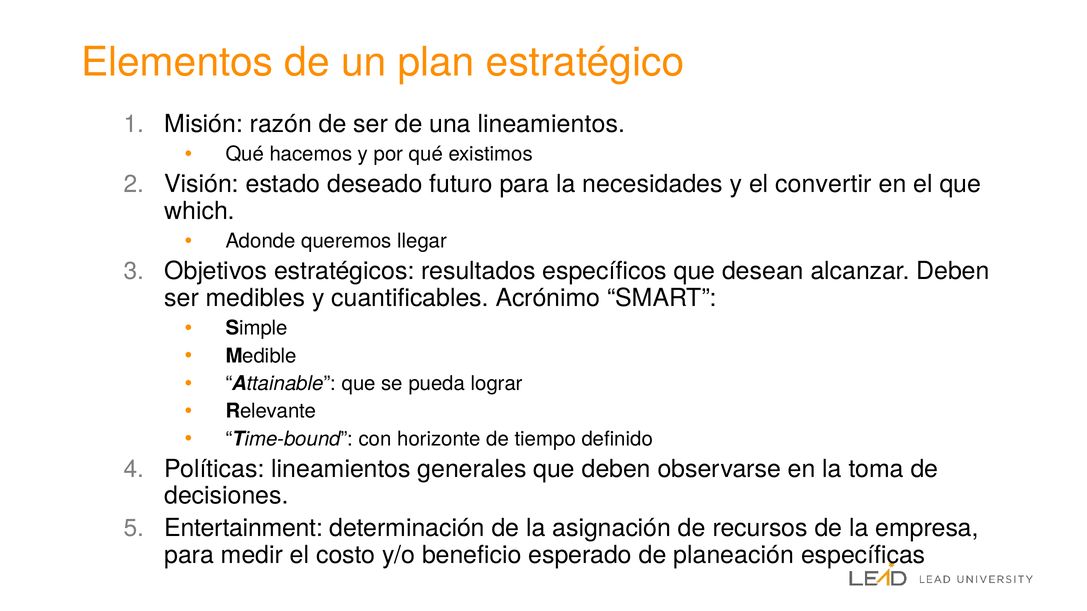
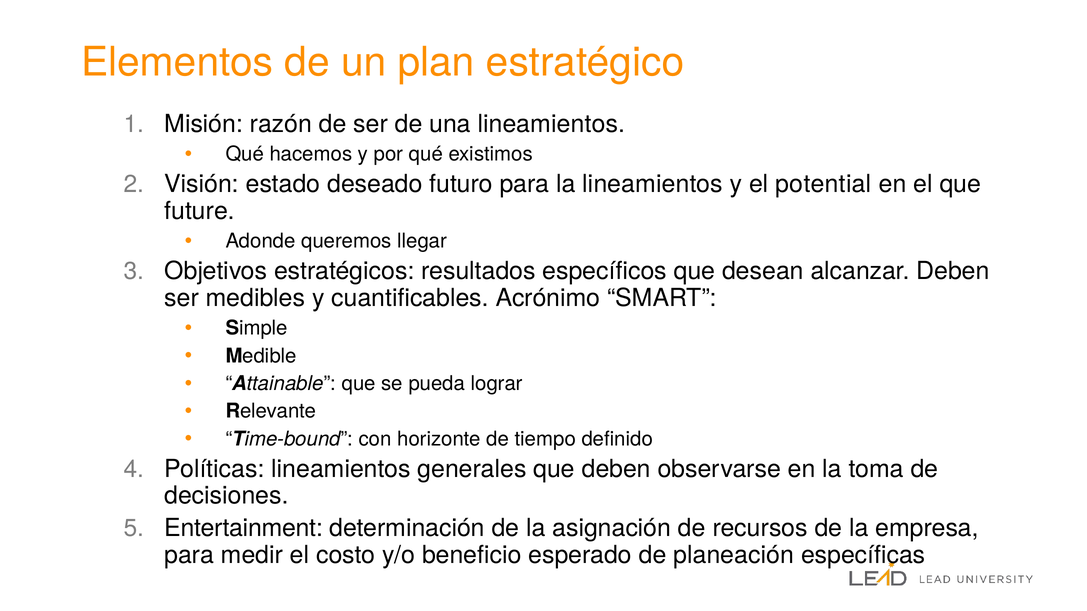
la necesidades: necesidades -> lineamientos (653, 184)
convertir: convertir -> potential (823, 184)
which: which -> future (200, 211)
